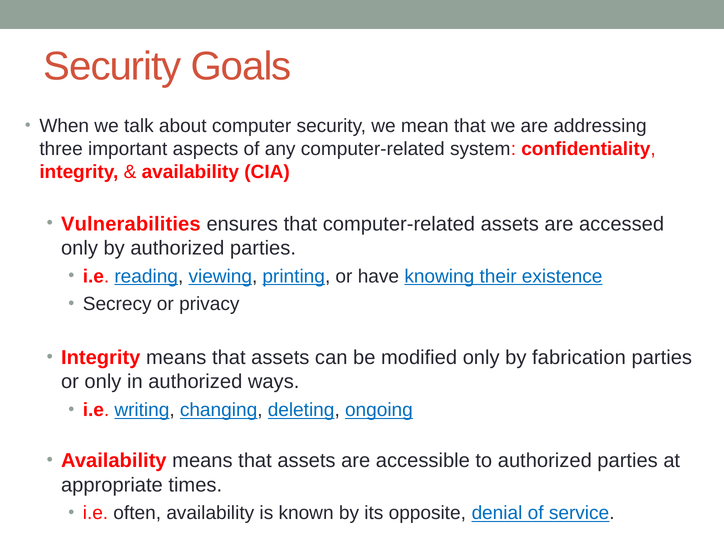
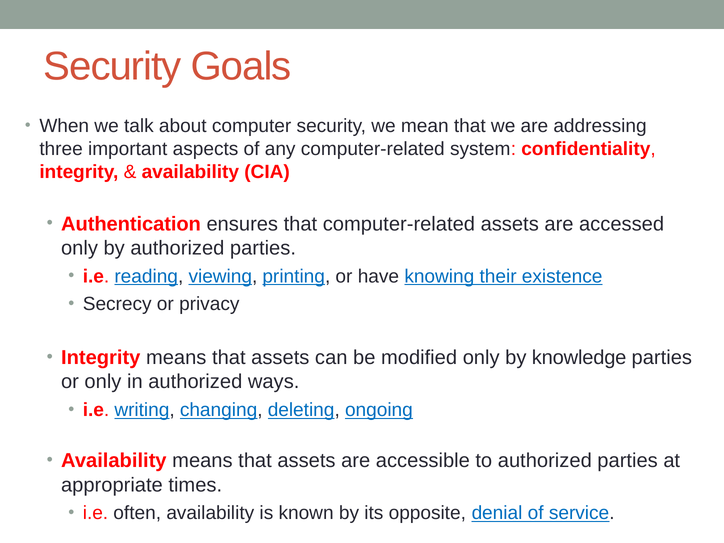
Vulnerabilities: Vulnerabilities -> Authentication (131, 224)
fabrication: fabrication -> knowledge (579, 358)
